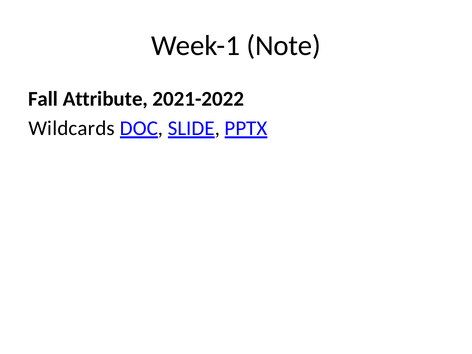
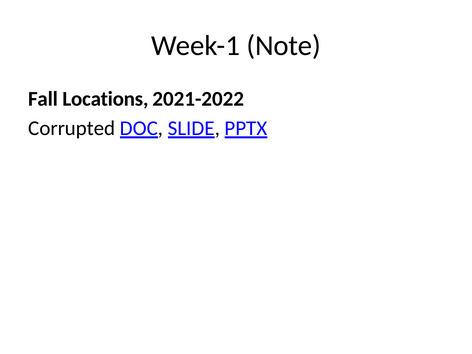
Attribute: Attribute -> Locations (105, 99)
Wildcards: Wildcards -> Corrupted (72, 128)
